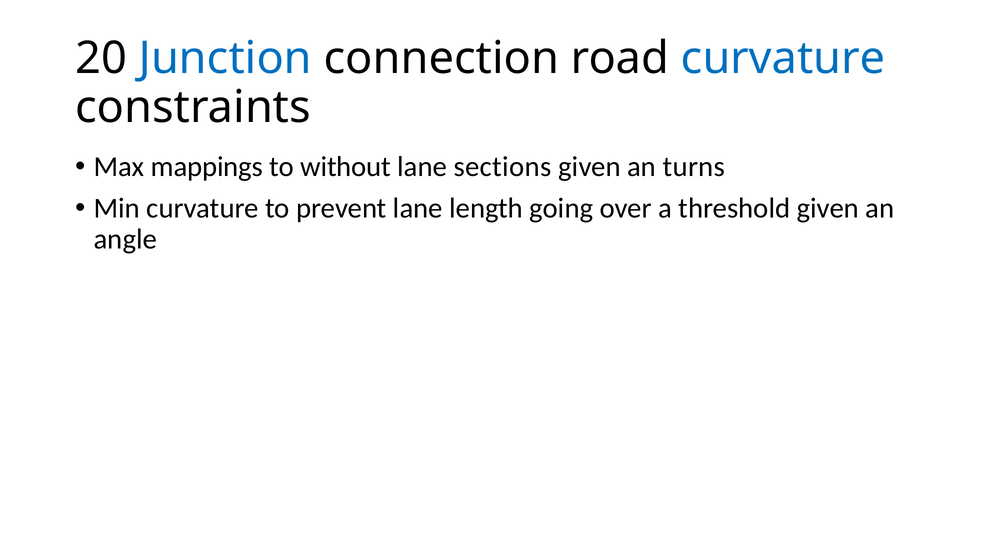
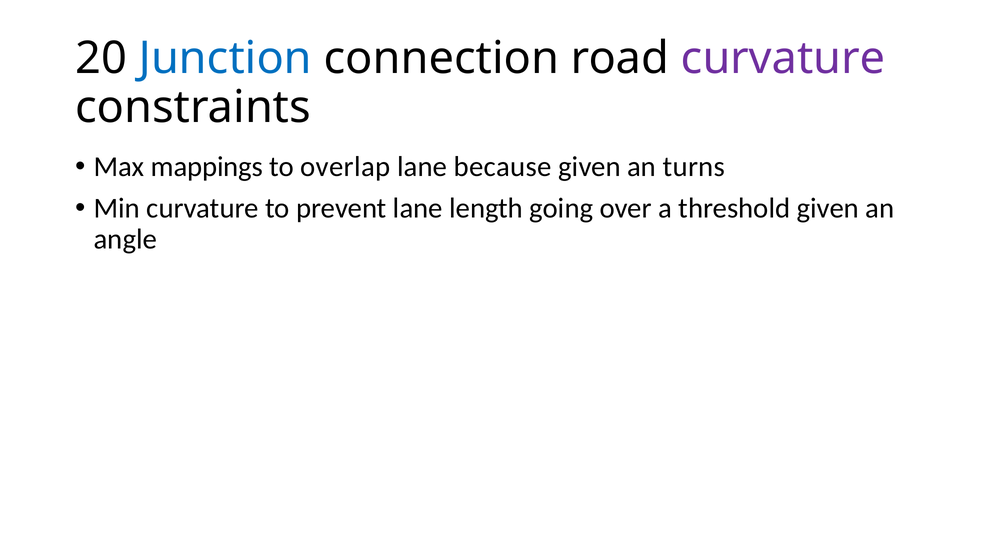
curvature colour: blue -> purple (783, 58)
without: without -> overlap (345, 167)
sections: sections -> because (503, 167)
